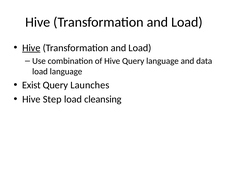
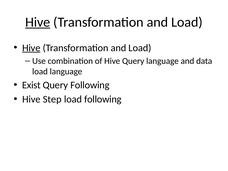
Hive underline: none -> present (38, 22)
Query Launches: Launches -> Following (90, 85)
load cleansing: cleansing -> following (103, 99)
